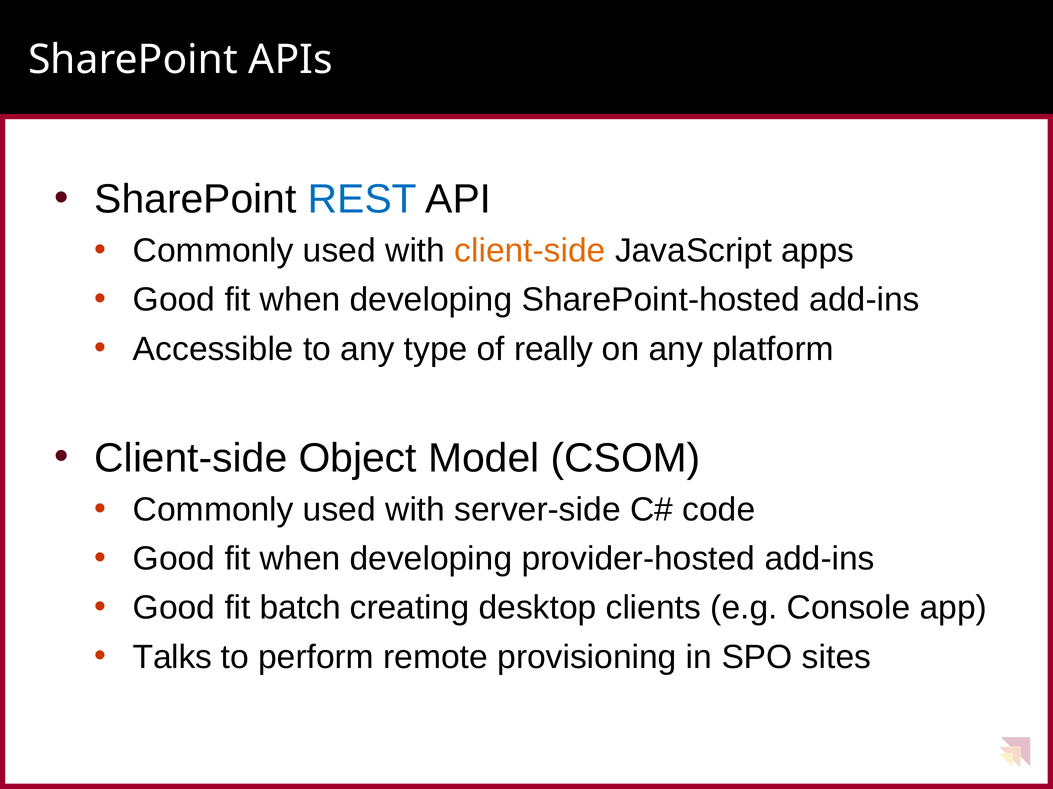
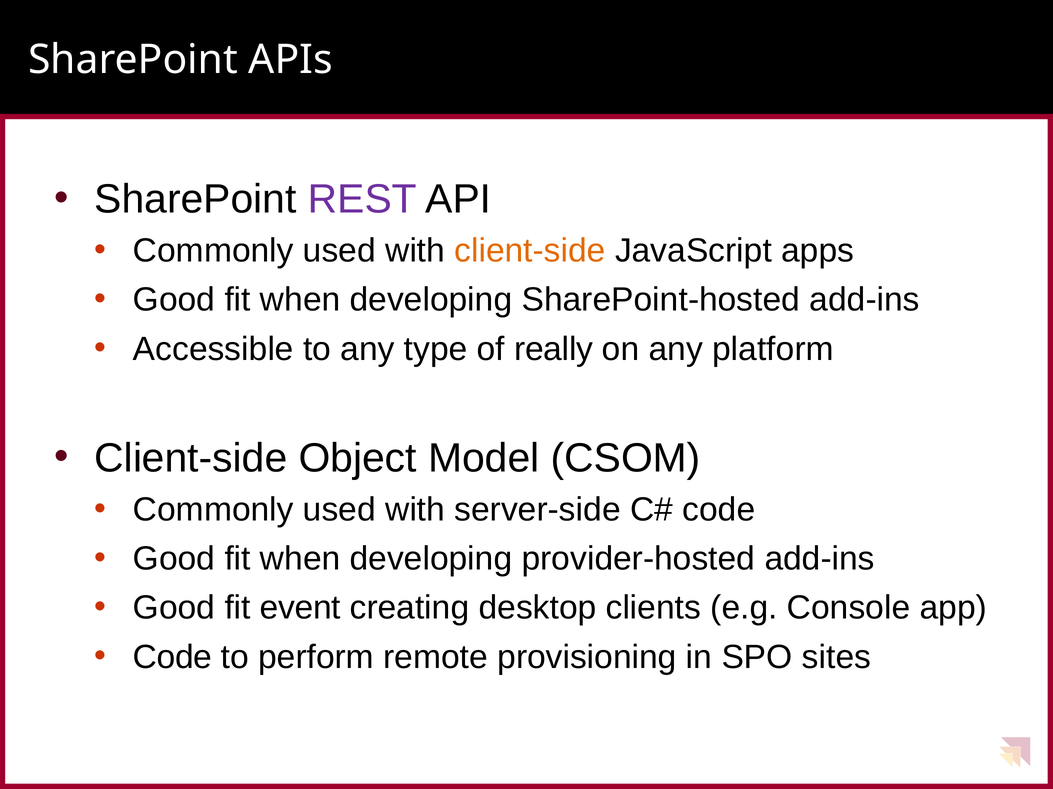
REST colour: blue -> purple (362, 199)
batch: batch -> event (300, 608)
Talks: Talks -> Code (172, 658)
